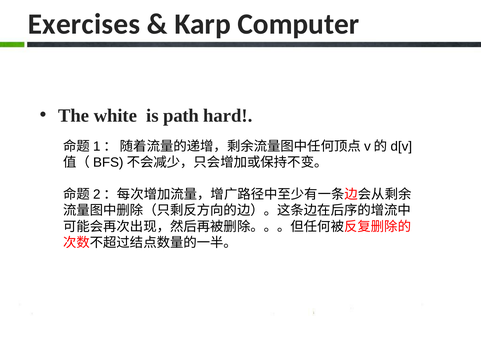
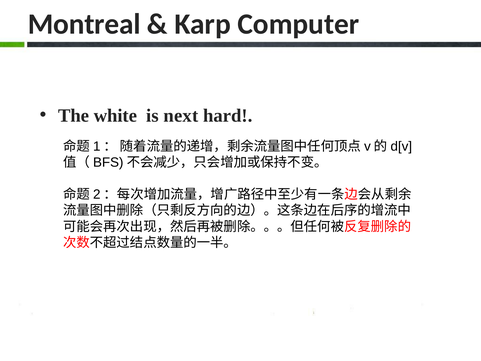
Exercises: Exercises -> Montreal (84, 24)
path: path -> next (181, 115)
